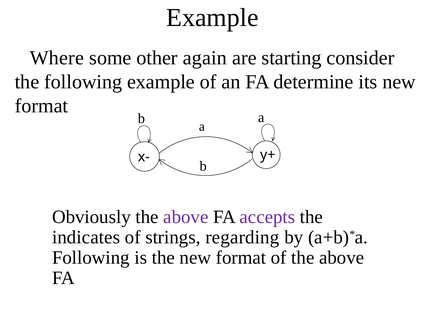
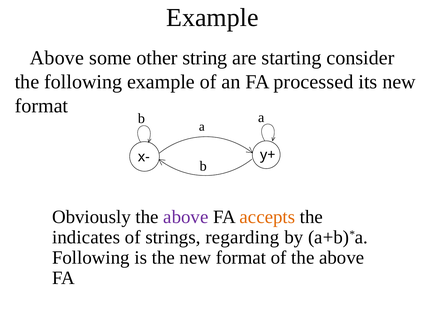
Where: Where -> Above (57, 58)
again: again -> string (205, 58)
determine: determine -> processed (313, 82)
accepts colour: purple -> orange (267, 217)
